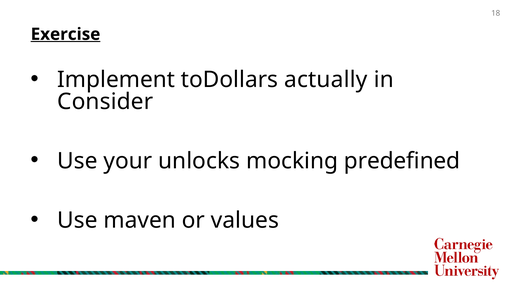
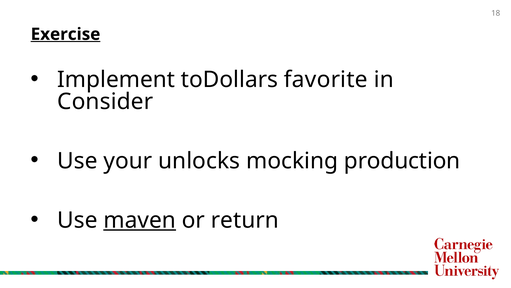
actually: actually -> favorite (326, 80)
predefined: predefined -> production (402, 161)
maven underline: none -> present (140, 220)
values: values -> return (245, 220)
